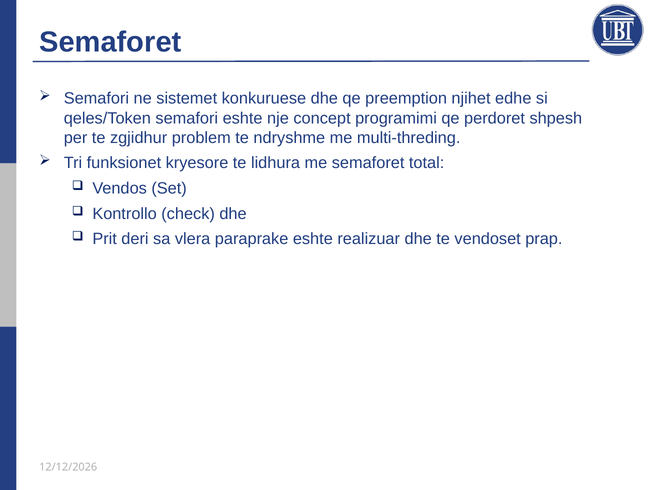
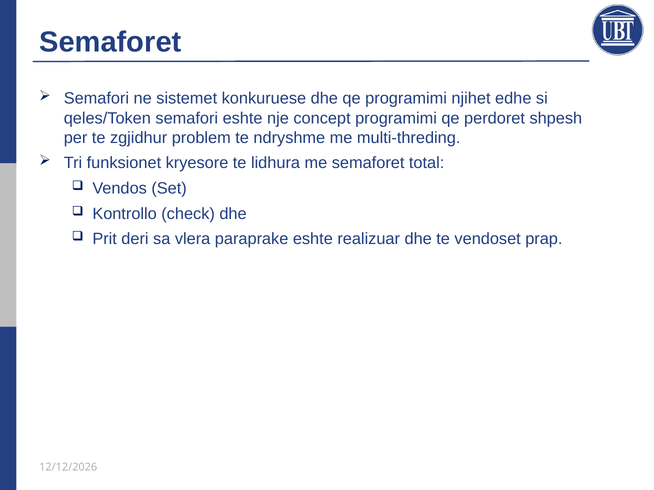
qe preemption: preemption -> programimi (406, 99)
